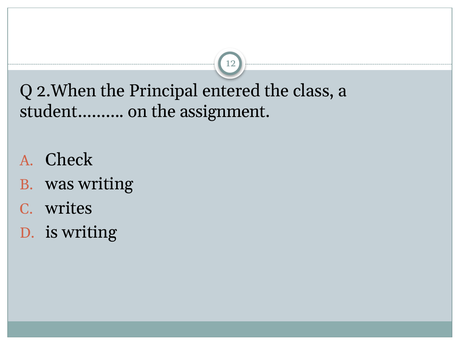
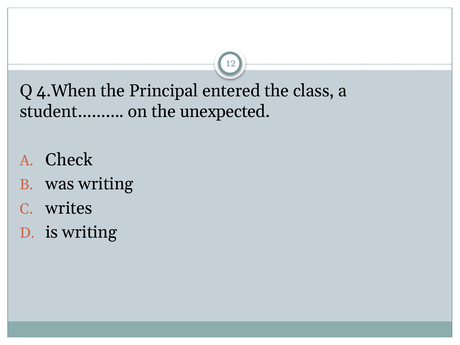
2.When: 2.When -> 4.When (67, 91)
assignment: assignment -> unexpected (225, 111)
